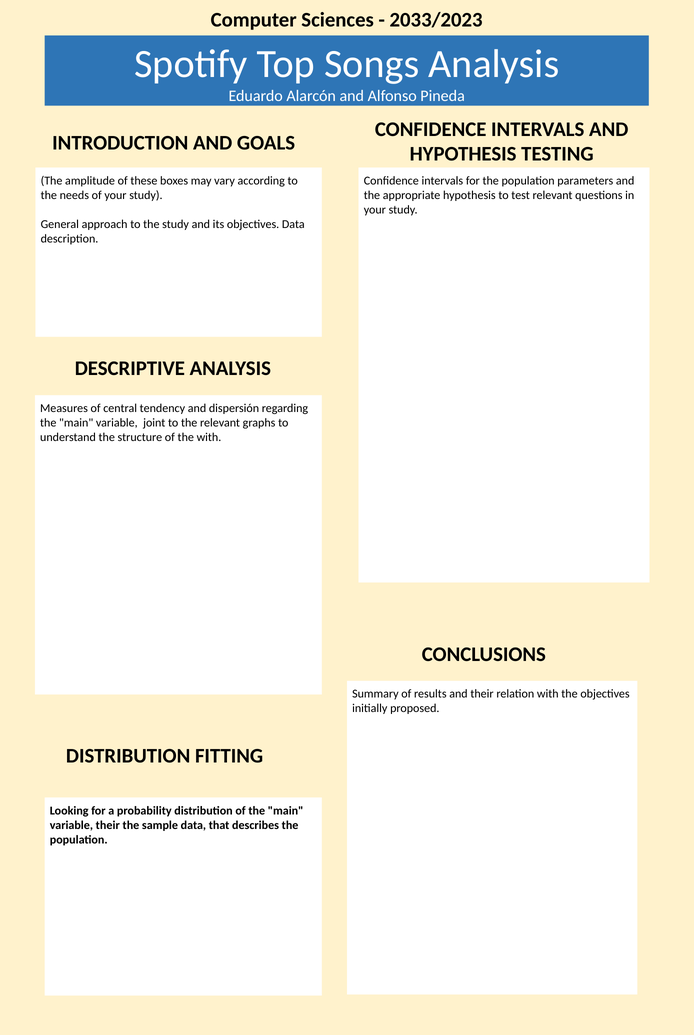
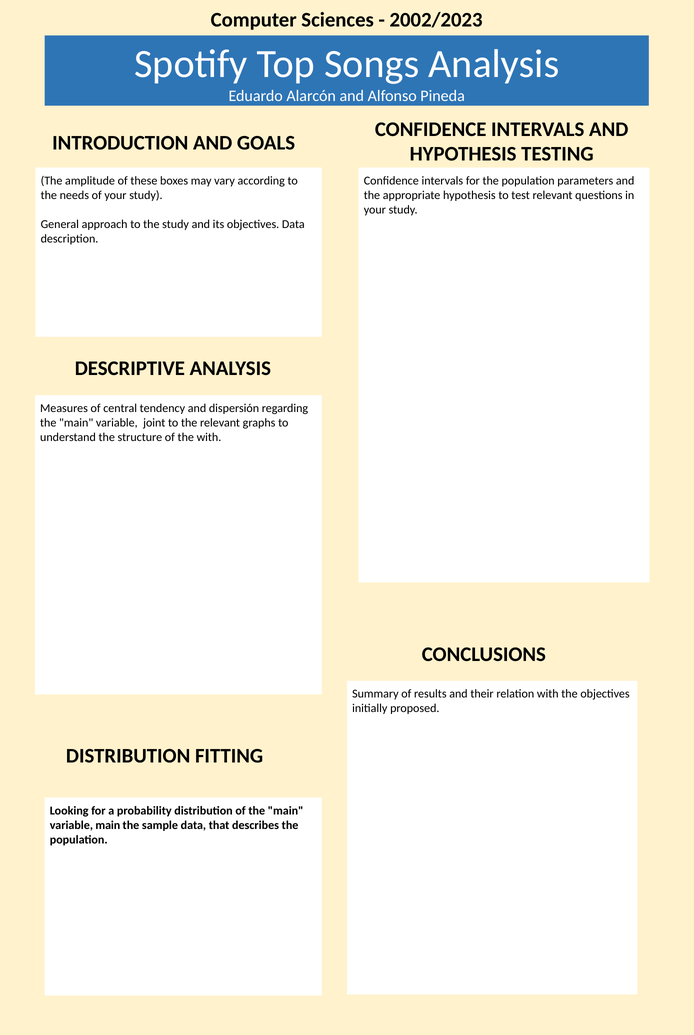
2033/2023: 2033/2023 -> 2002/2023 (436, 20)
variable their: their -> main (108, 825)
